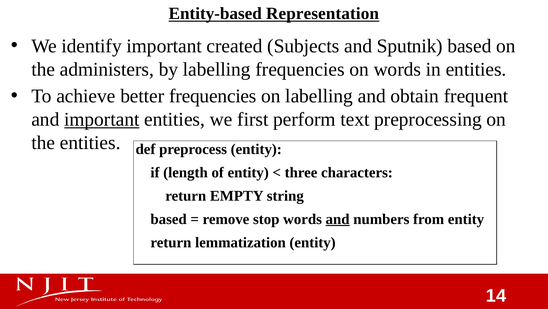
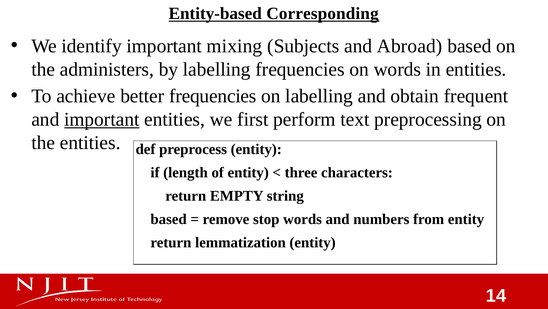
Representation: Representation -> Corresponding (323, 13)
created: created -> mixing (234, 46)
Sputnik: Sputnik -> Abroad (410, 46)
and underline: present -> none (338, 219)
